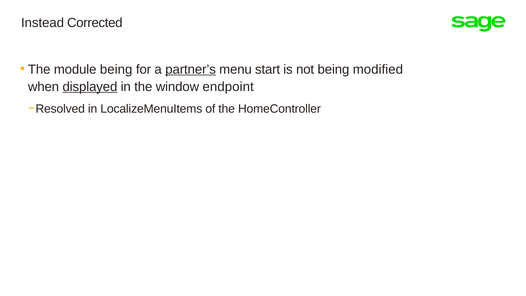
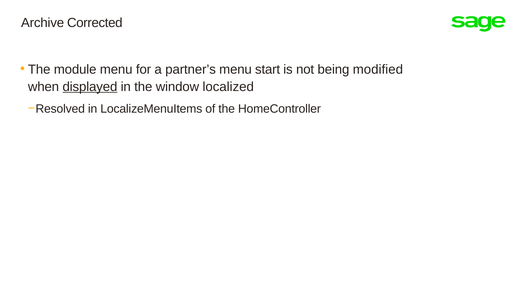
Instead: Instead -> Archive (43, 23)
module being: being -> menu (116, 69)
partner’s underline: present -> none (191, 69)
endpoint: endpoint -> localized (228, 87)
